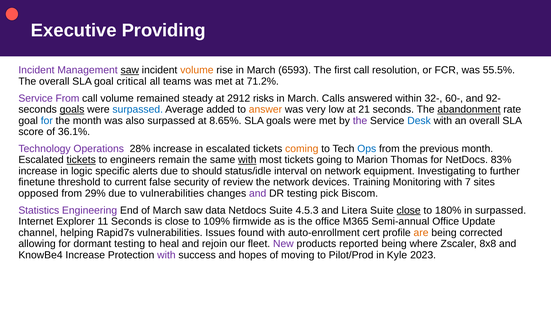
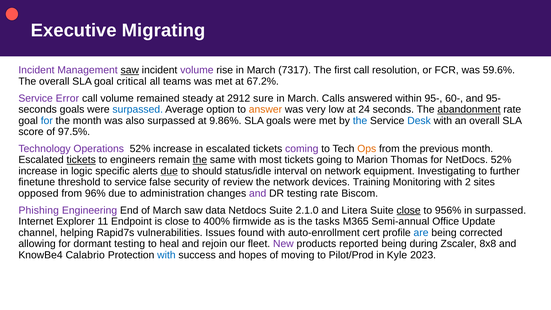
Providing: Providing -> Migrating (164, 30)
volume colour: orange -> purple (197, 70)
6593: 6593 -> 7317 (295, 70)
55.5%: 55.5% -> 59.6% (499, 70)
71.2%: 71.2% -> 67.2% (263, 81)
Service From: From -> Error (67, 98)
risks: risks -> sure (263, 98)
within 32-: 32- -> 95- (433, 98)
and 92-: 92- -> 95- (493, 98)
goals underline: present -> none (72, 109)
added: added -> option (220, 109)
21: 21 -> 24 (364, 109)
8.65%: 8.65% -> 9.86% (225, 121)
the colour: purple -> blue (360, 121)
36.1%: 36.1% -> 97.5% (74, 132)
Operations 28%: 28% -> 52% (140, 149)
coming colour: orange -> purple (302, 149)
Ops colour: blue -> orange (367, 149)
the underline: none -> present (200, 160)
with underline: present -> none (247, 160)
NetDocs 83%: 83% -> 52% (501, 160)
due underline: none -> present (169, 171)
to current: current -> service (131, 182)
7: 7 -> 2 (468, 182)
29%: 29% -> 96% (95, 193)
to vulnerabilities: vulnerabilities -> administration (172, 193)
testing pick: pick -> rate (329, 193)
Statistics: Statistics -> Phishing (39, 210)
4.5.3: 4.5.3 -> 2.1.0 (307, 210)
180%: 180% -> 956% (448, 210)
11 Seconds: Seconds -> Endpoint (131, 221)
109%: 109% -> 400% (217, 221)
the office: office -> tasks (328, 221)
are colour: orange -> blue (421, 233)
where: where -> during (424, 244)
KnowBe4 Increase: Increase -> Calabrio (85, 255)
with colour: purple -> blue (166, 255)
